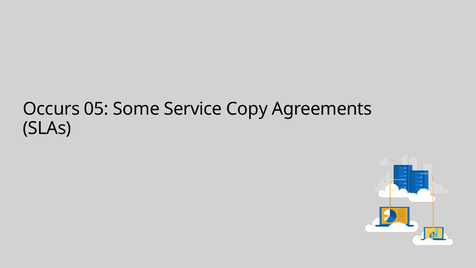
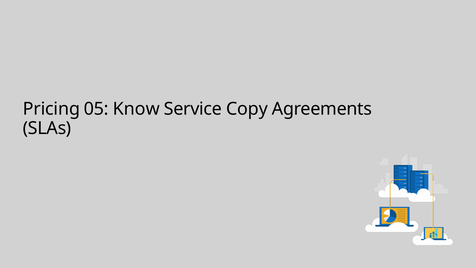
Occurs: Occurs -> Pricing (51, 109)
Some: Some -> Know (136, 109)
